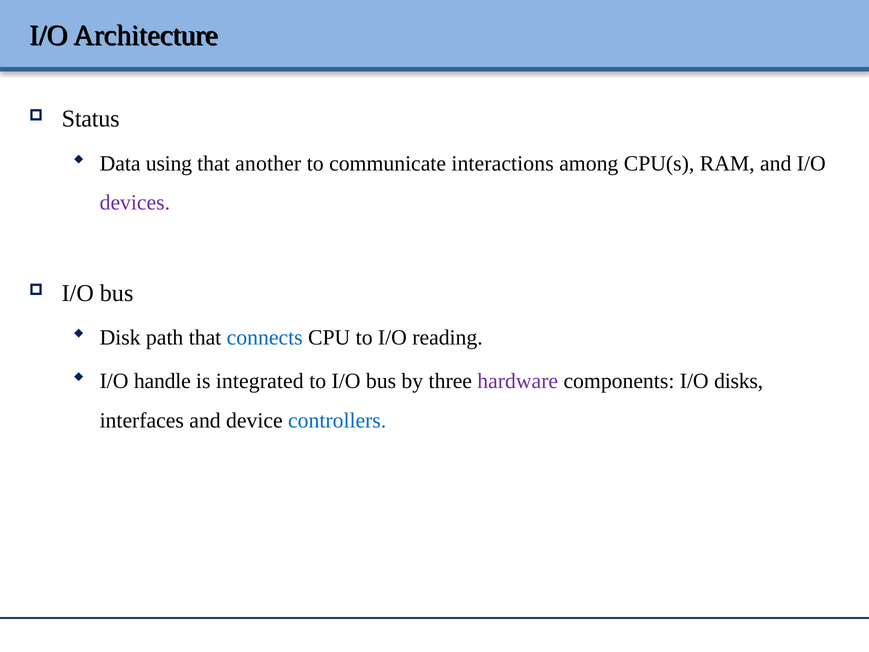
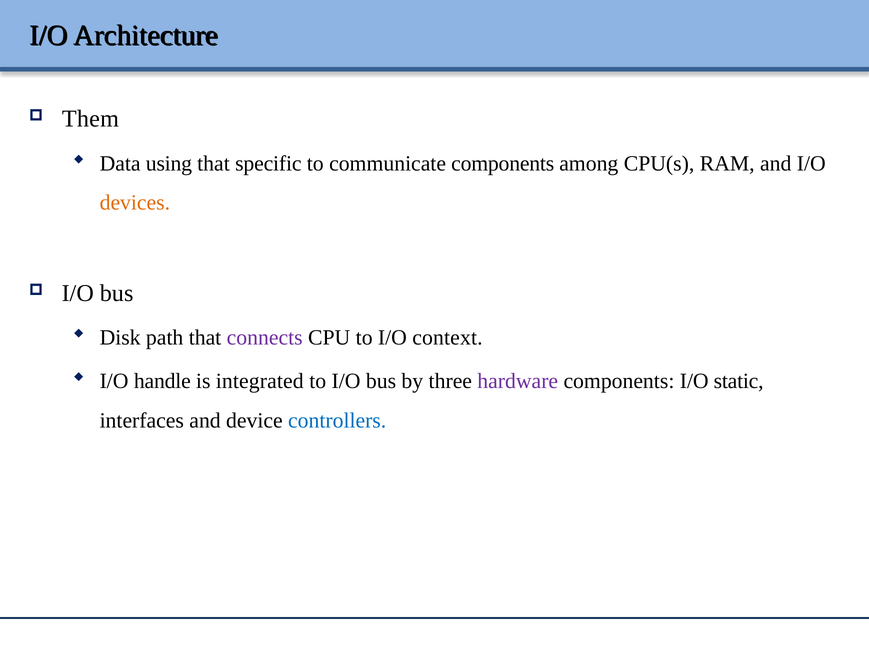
Status: Status -> Them (90, 119)
another: another -> specific (268, 163)
communicate interactions: interactions -> components (503, 163)
devices colour: purple -> orange (135, 202)
connects colour: blue -> purple (265, 338)
reading: reading -> context (447, 338)
disks: disks -> static (739, 381)
